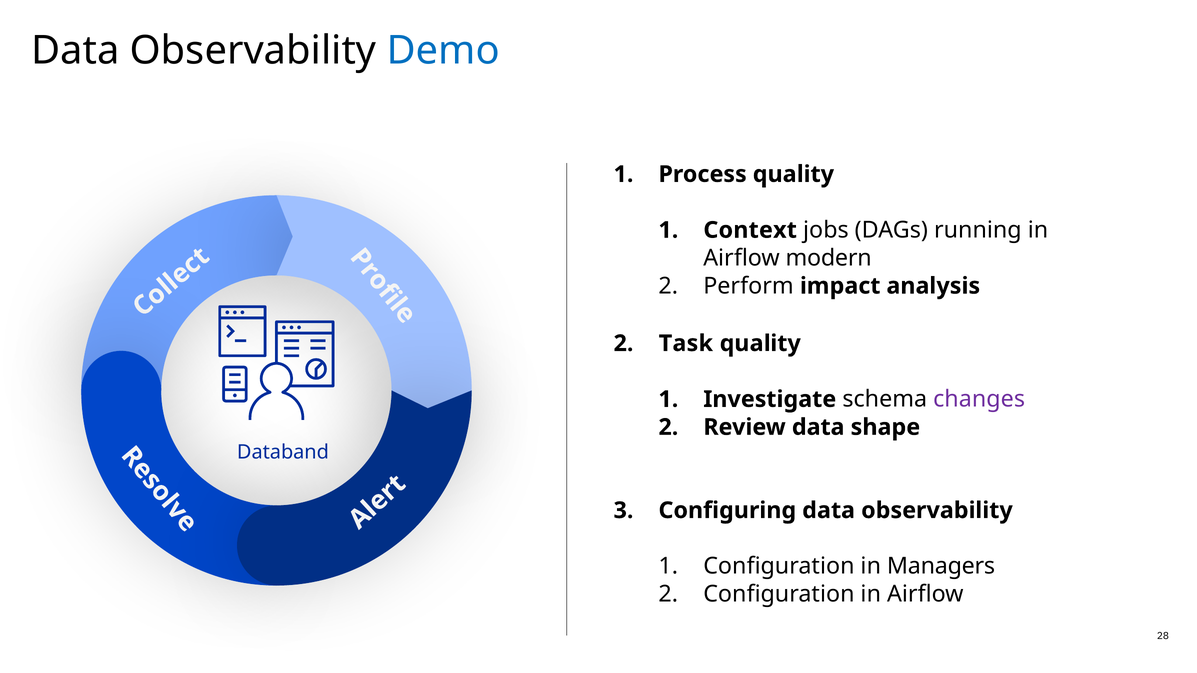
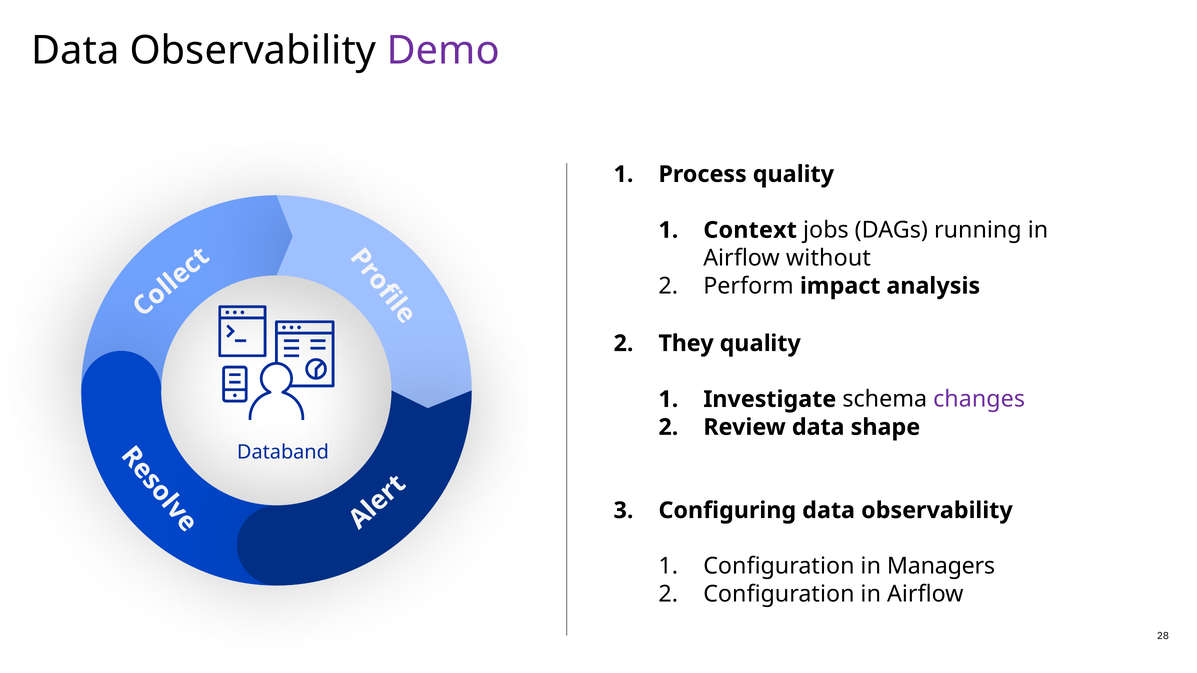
Demo colour: blue -> purple (443, 51)
modern: modern -> without (828, 258)
Task: Task -> They (686, 344)
